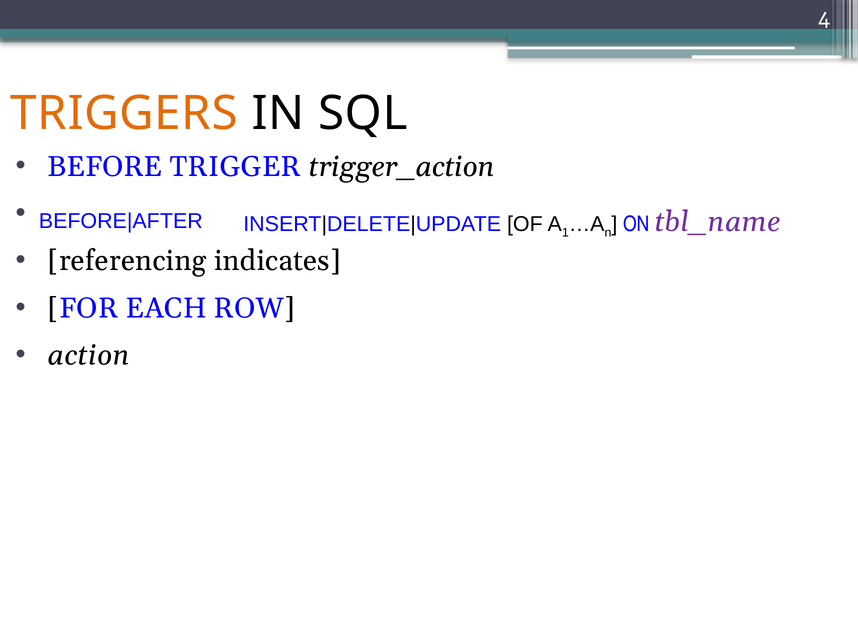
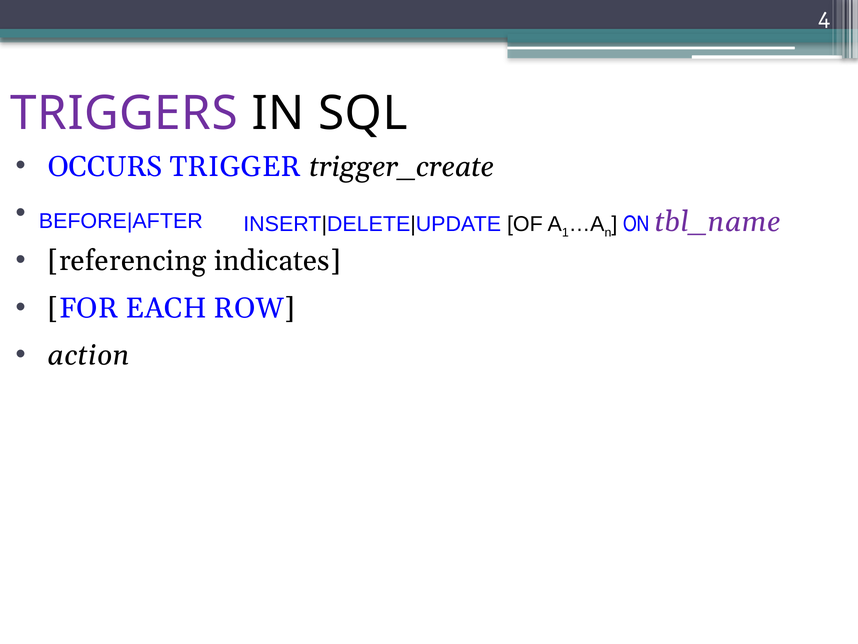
TRIGGERS colour: orange -> purple (124, 113)
BEFORE: BEFORE -> OCCURS (105, 166)
trigger_action: trigger_action -> trigger_create (402, 166)
